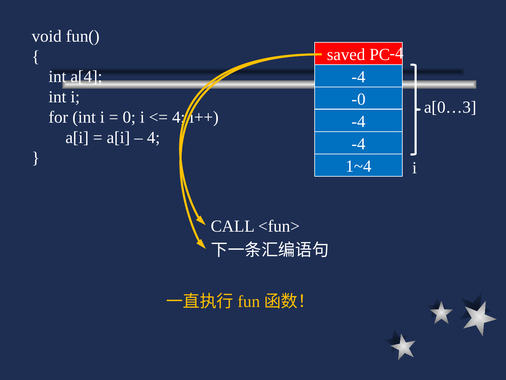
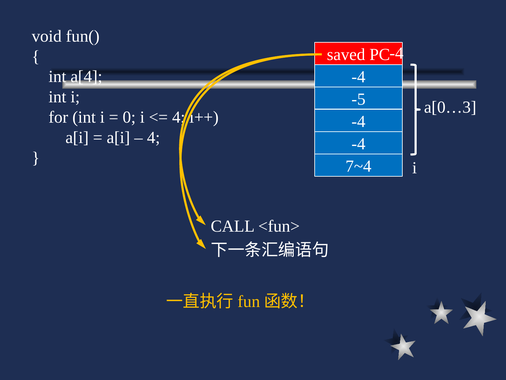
-0: -0 -> -5 (359, 99)
1~4: 1~4 -> 7~4 (358, 166)
